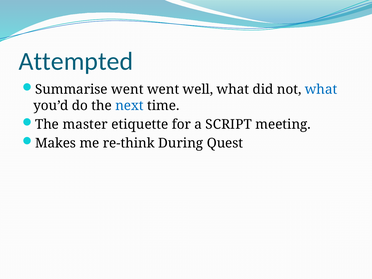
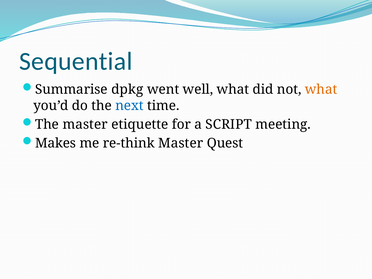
Attempted: Attempted -> Sequential (76, 61)
Summarise went: went -> dpkg (127, 90)
what colour: blue -> orange (321, 90)
re-think During: During -> Master (181, 143)
